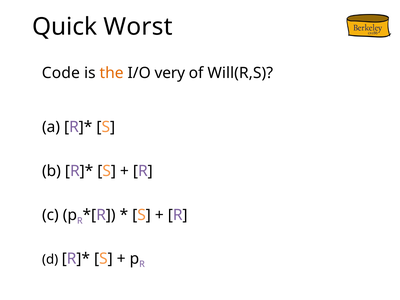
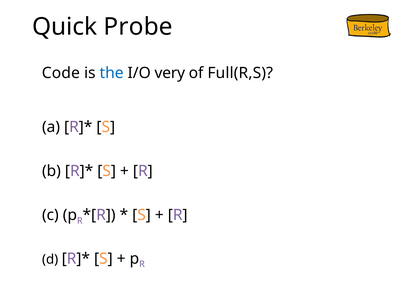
Worst: Worst -> Probe (138, 27)
the colour: orange -> blue (112, 73)
Will(R,S: Will(R,S -> Full(R,S (240, 73)
